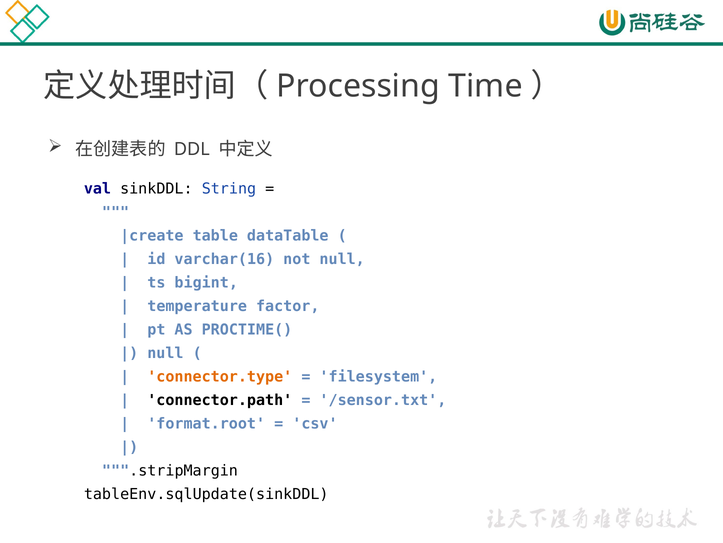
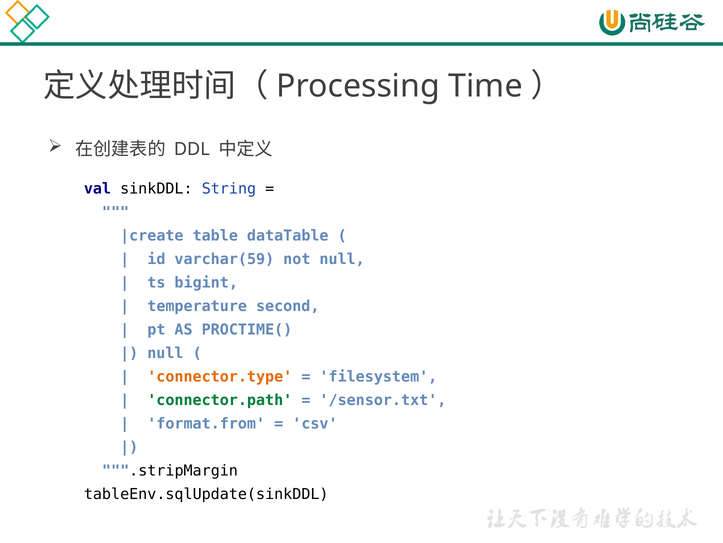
varchar(16: varchar(16 -> varchar(59 (224, 259)
factor: factor -> second (288, 306)
connector.path colour: black -> green (220, 400)
format.root: format.root -> format.from (206, 423)
